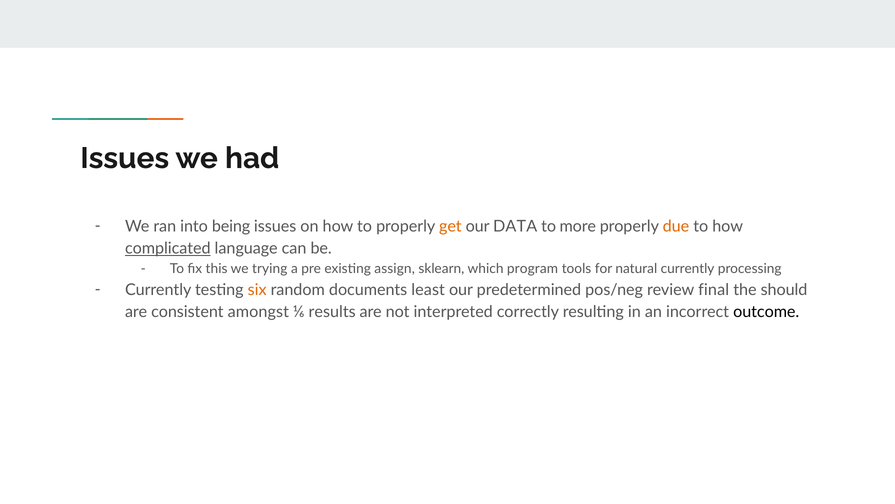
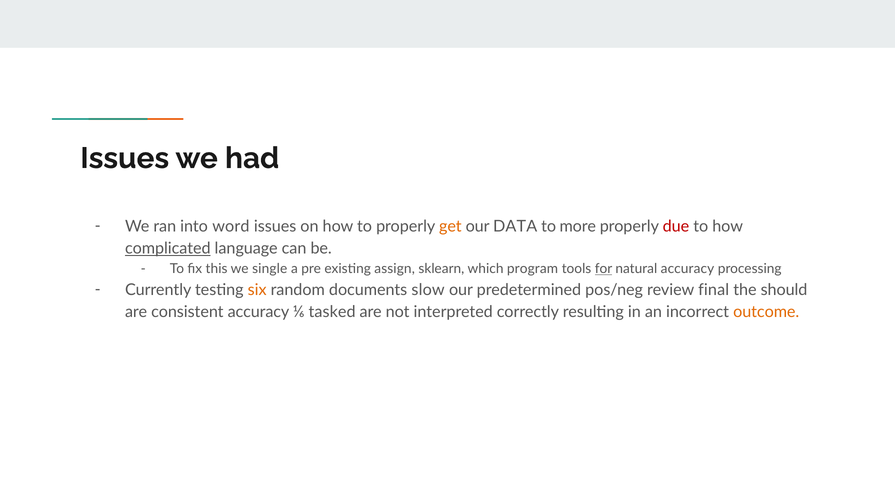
being: being -> word (231, 226)
due colour: orange -> red (676, 226)
trying: trying -> single (270, 268)
for underline: none -> present (604, 268)
natural currently: currently -> accuracy (687, 268)
least: least -> slow (428, 289)
consistent amongst: amongst -> accuracy (258, 312)
results: results -> tasked (332, 312)
outcome colour: black -> orange (766, 312)
